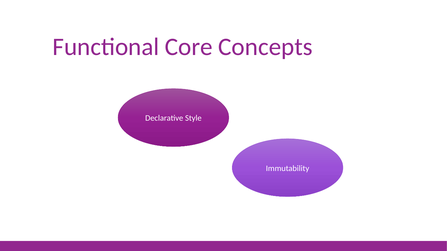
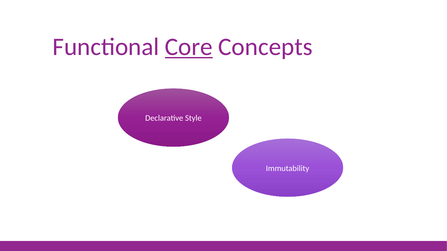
Core underline: none -> present (189, 47)
